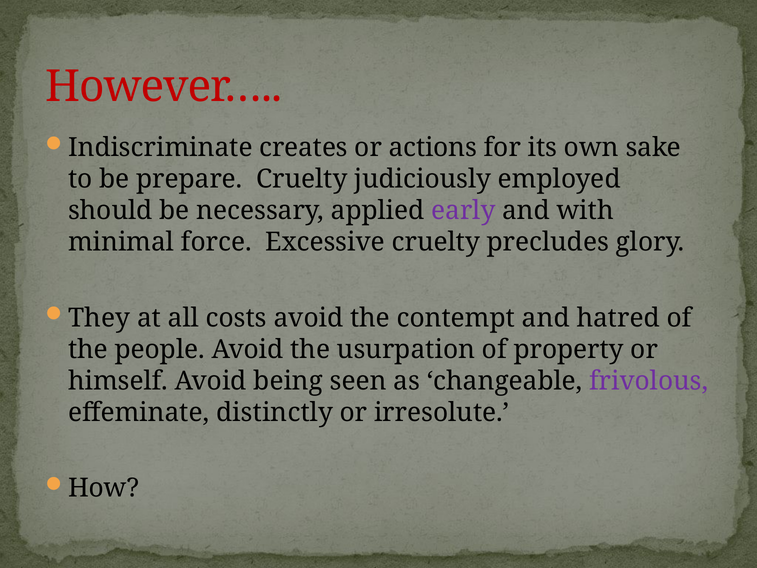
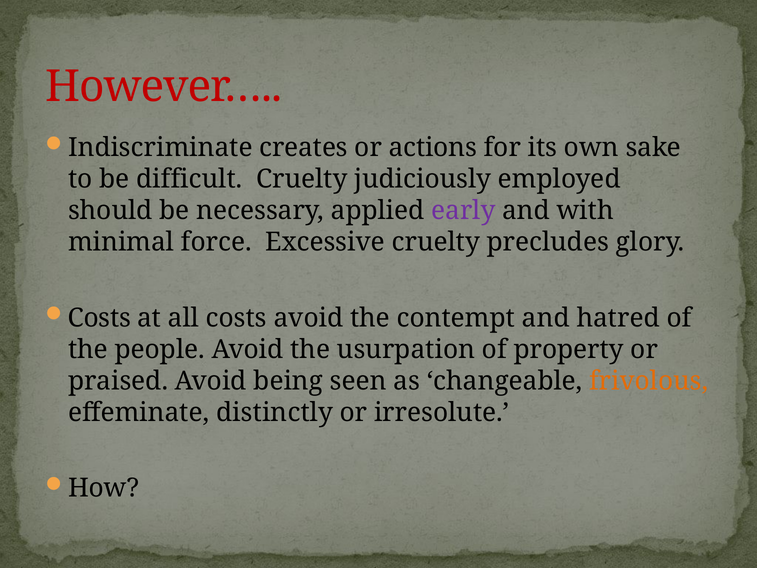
prepare: prepare -> difficult (189, 179)
They: They -> Costs (99, 318)
himself: himself -> praised (118, 381)
frivolous colour: purple -> orange (649, 381)
